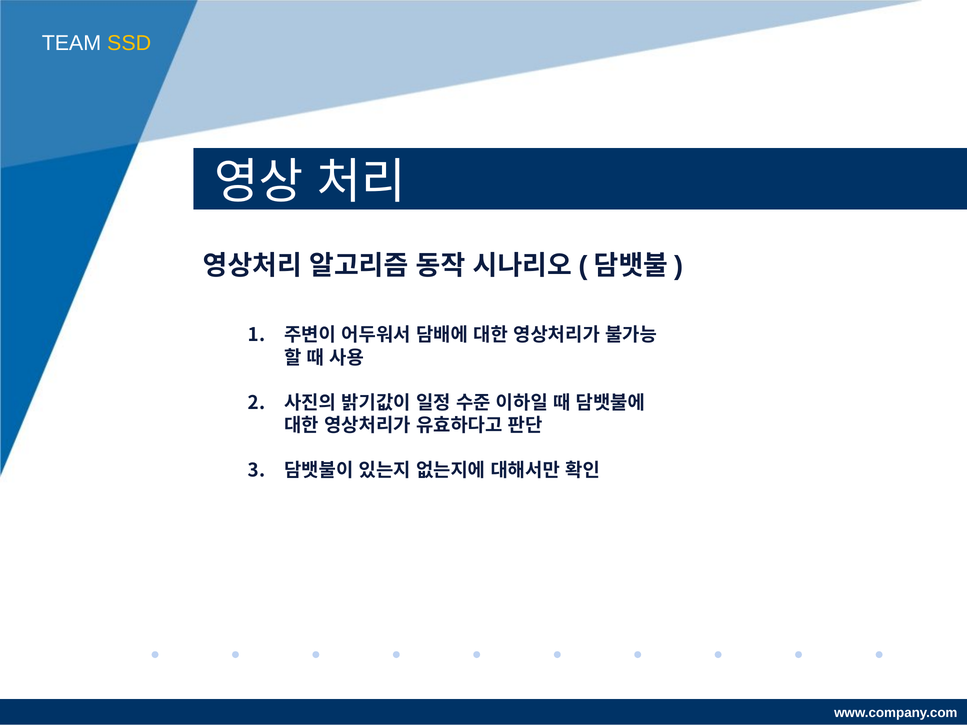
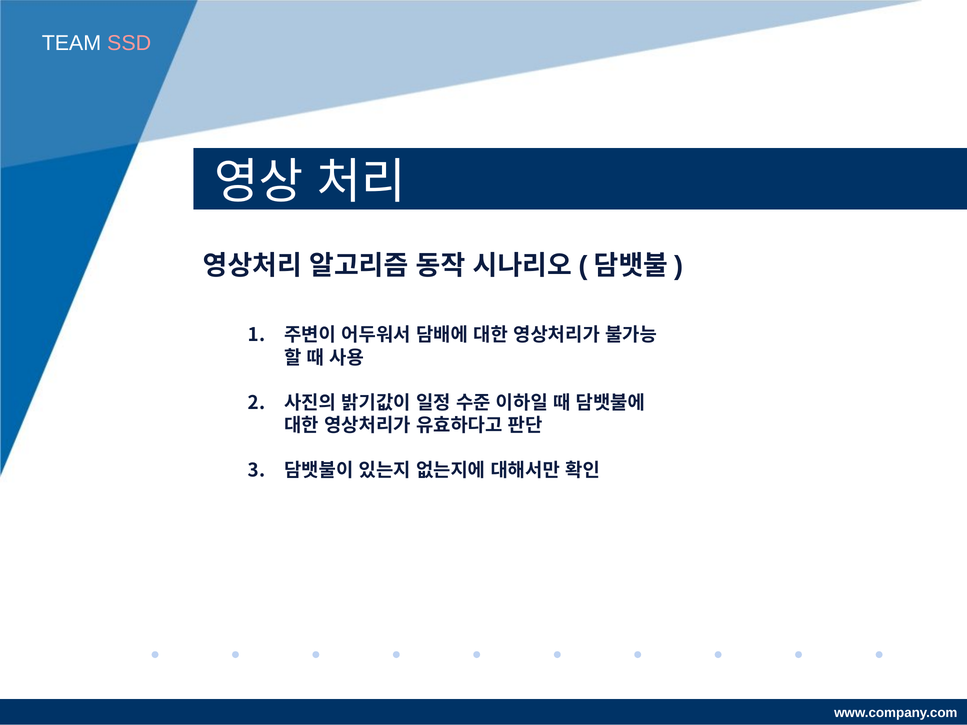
SSD colour: yellow -> pink (129, 43)
